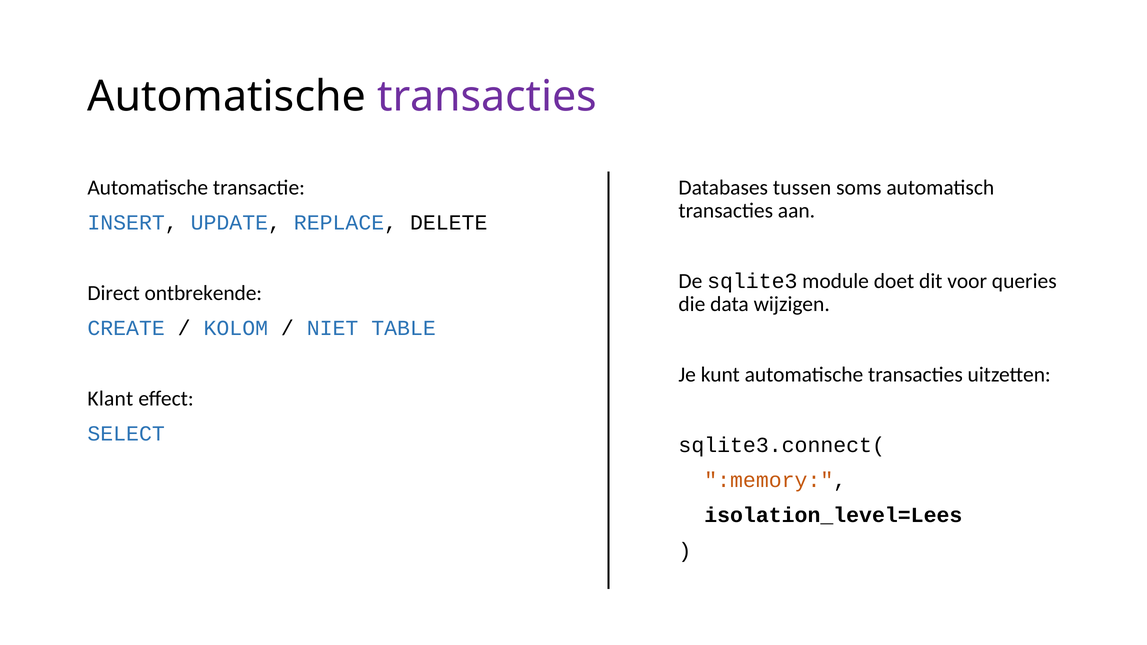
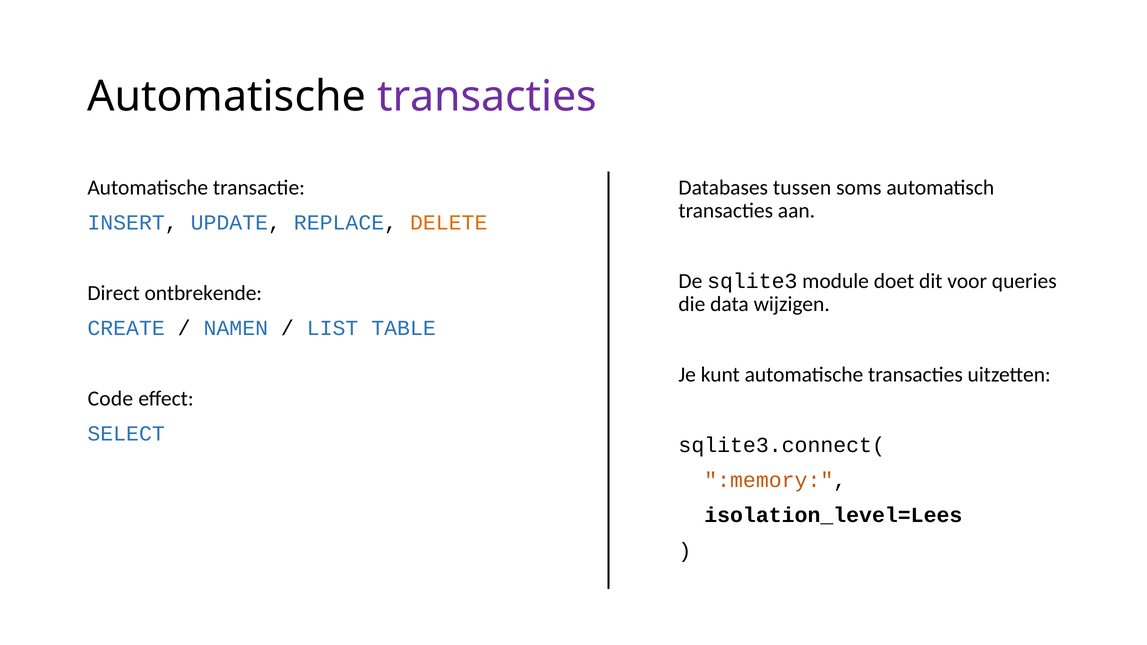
DELETE colour: black -> orange (449, 223)
KOLOM: KOLOM -> NAMEN (236, 328)
NIET: NIET -> LIST (333, 328)
Klant: Klant -> Code (110, 399)
